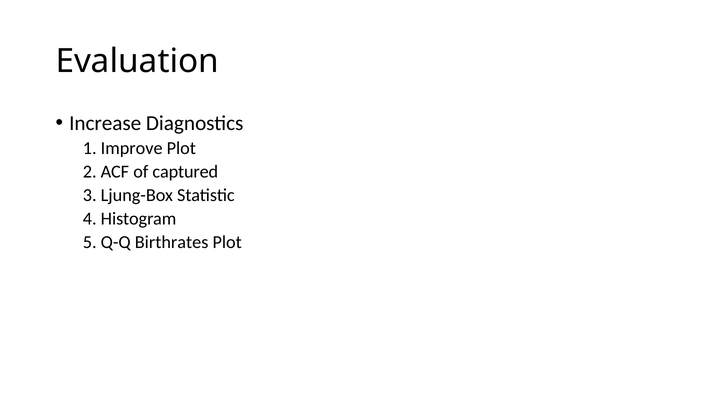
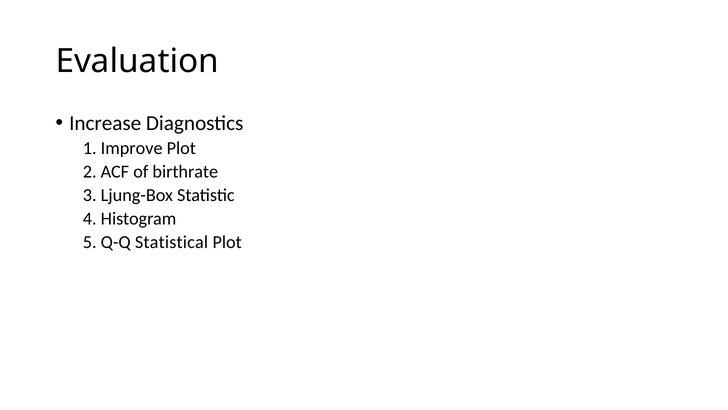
captured: captured -> birthrate (185, 172)
Birthrates: Birthrates -> Statistical (172, 242)
